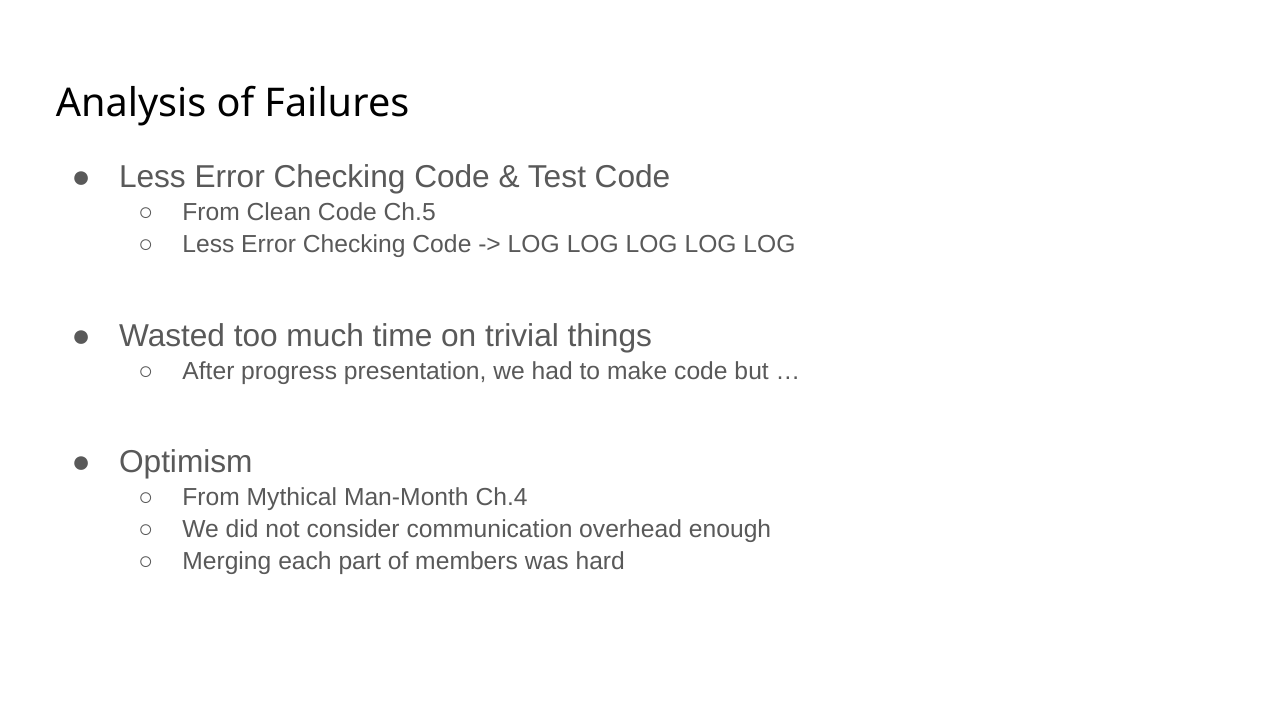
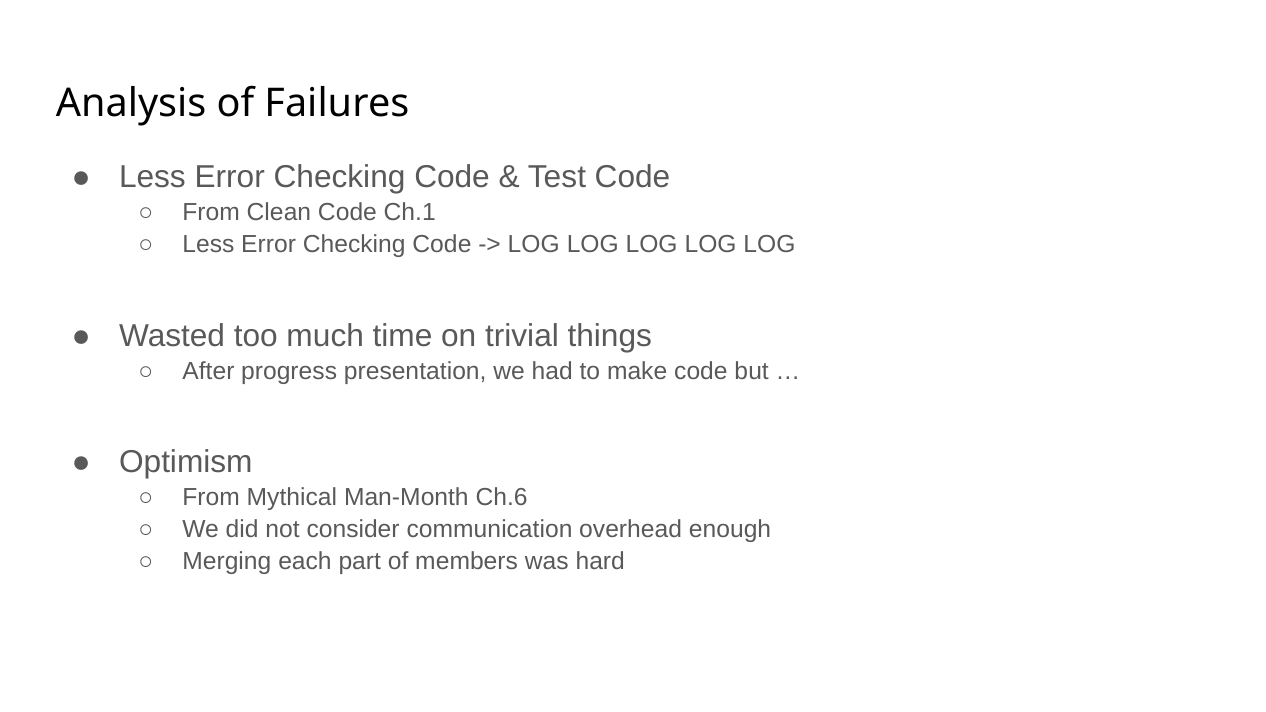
Ch.5: Ch.5 -> Ch.1 (410, 213)
Ch.4: Ch.4 -> Ch.6 (502, 498)
